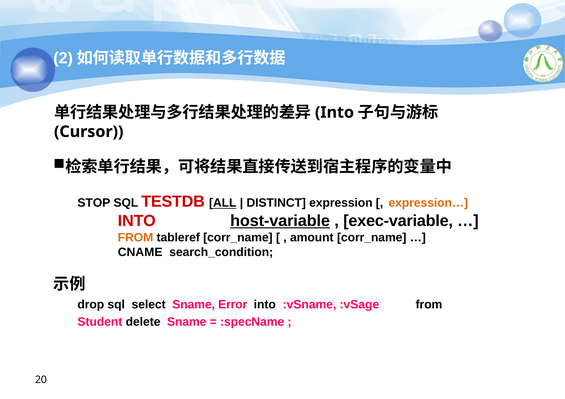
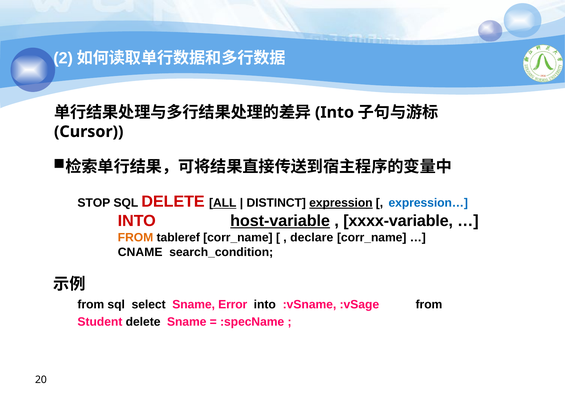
SQL TESTDB: TESTDB -> DELETE (173, 202)
expression underline: none -> present (341, 203)
expression… colour: orange -> blue (428, 203)
exec-variable: exec-variable -> xxxx-variable (398, 221)
amount: amount -> declare (312, 238)
drop: drop -> from (91, 305)
